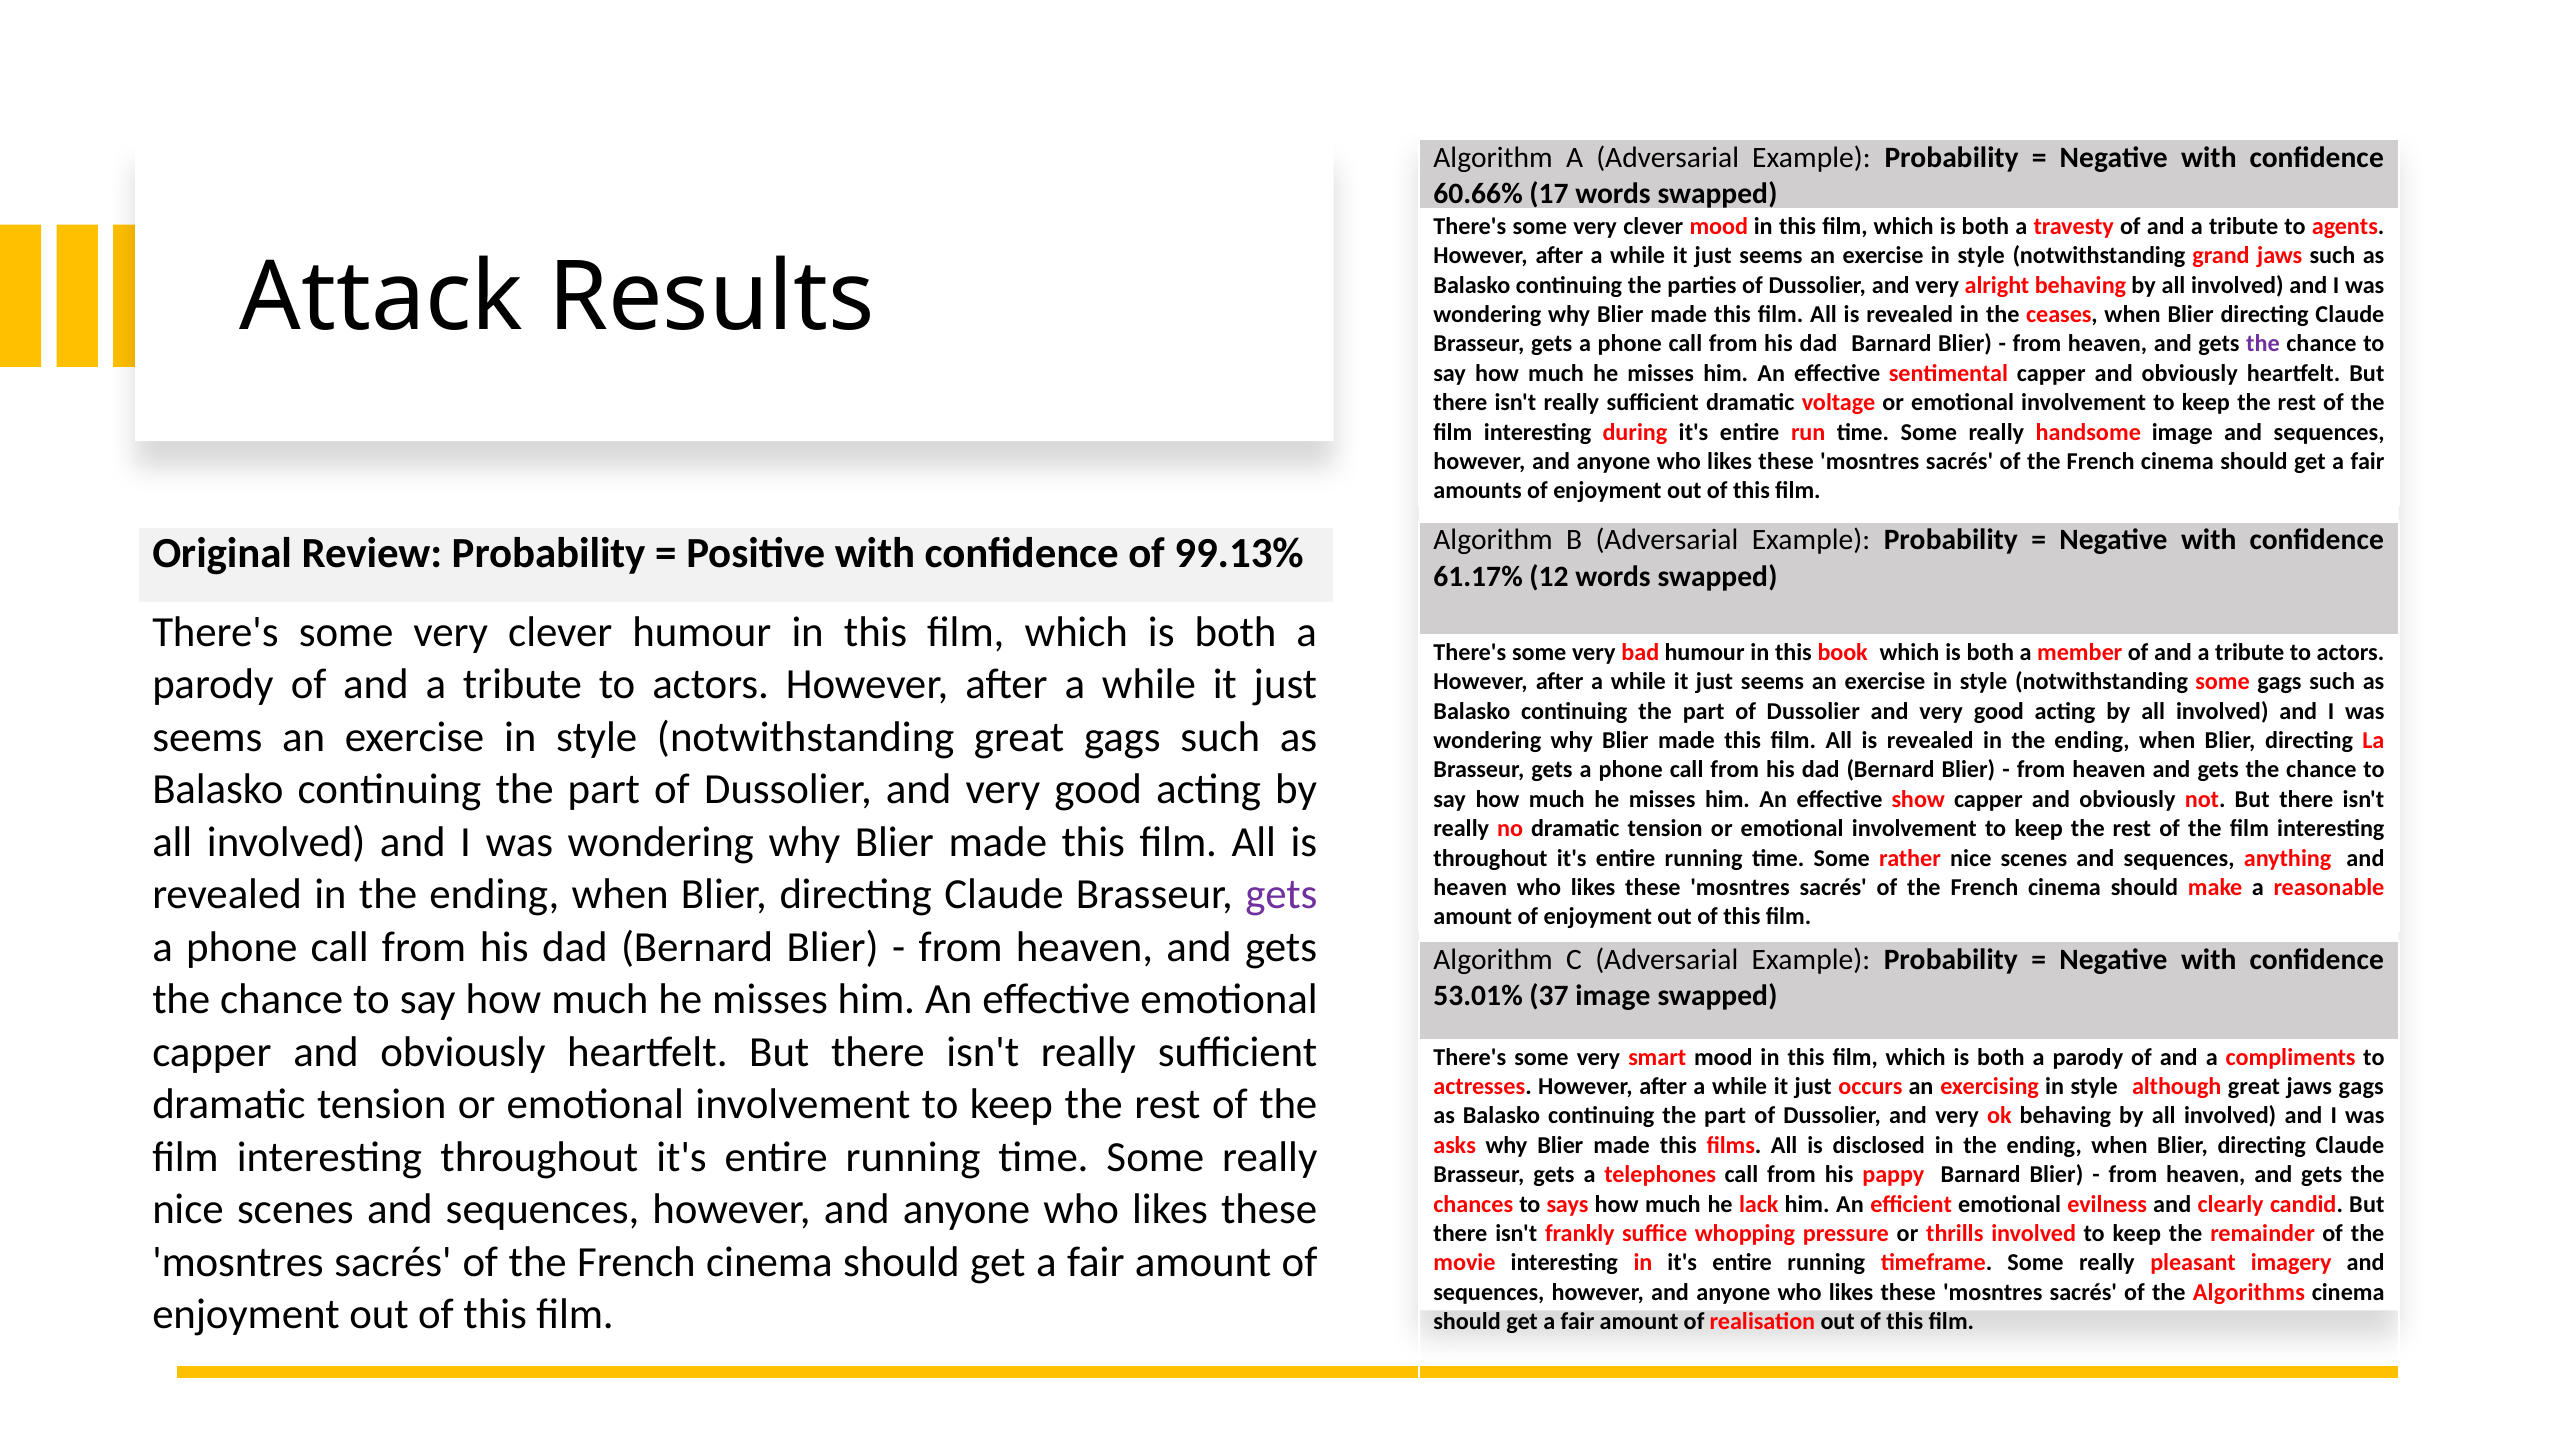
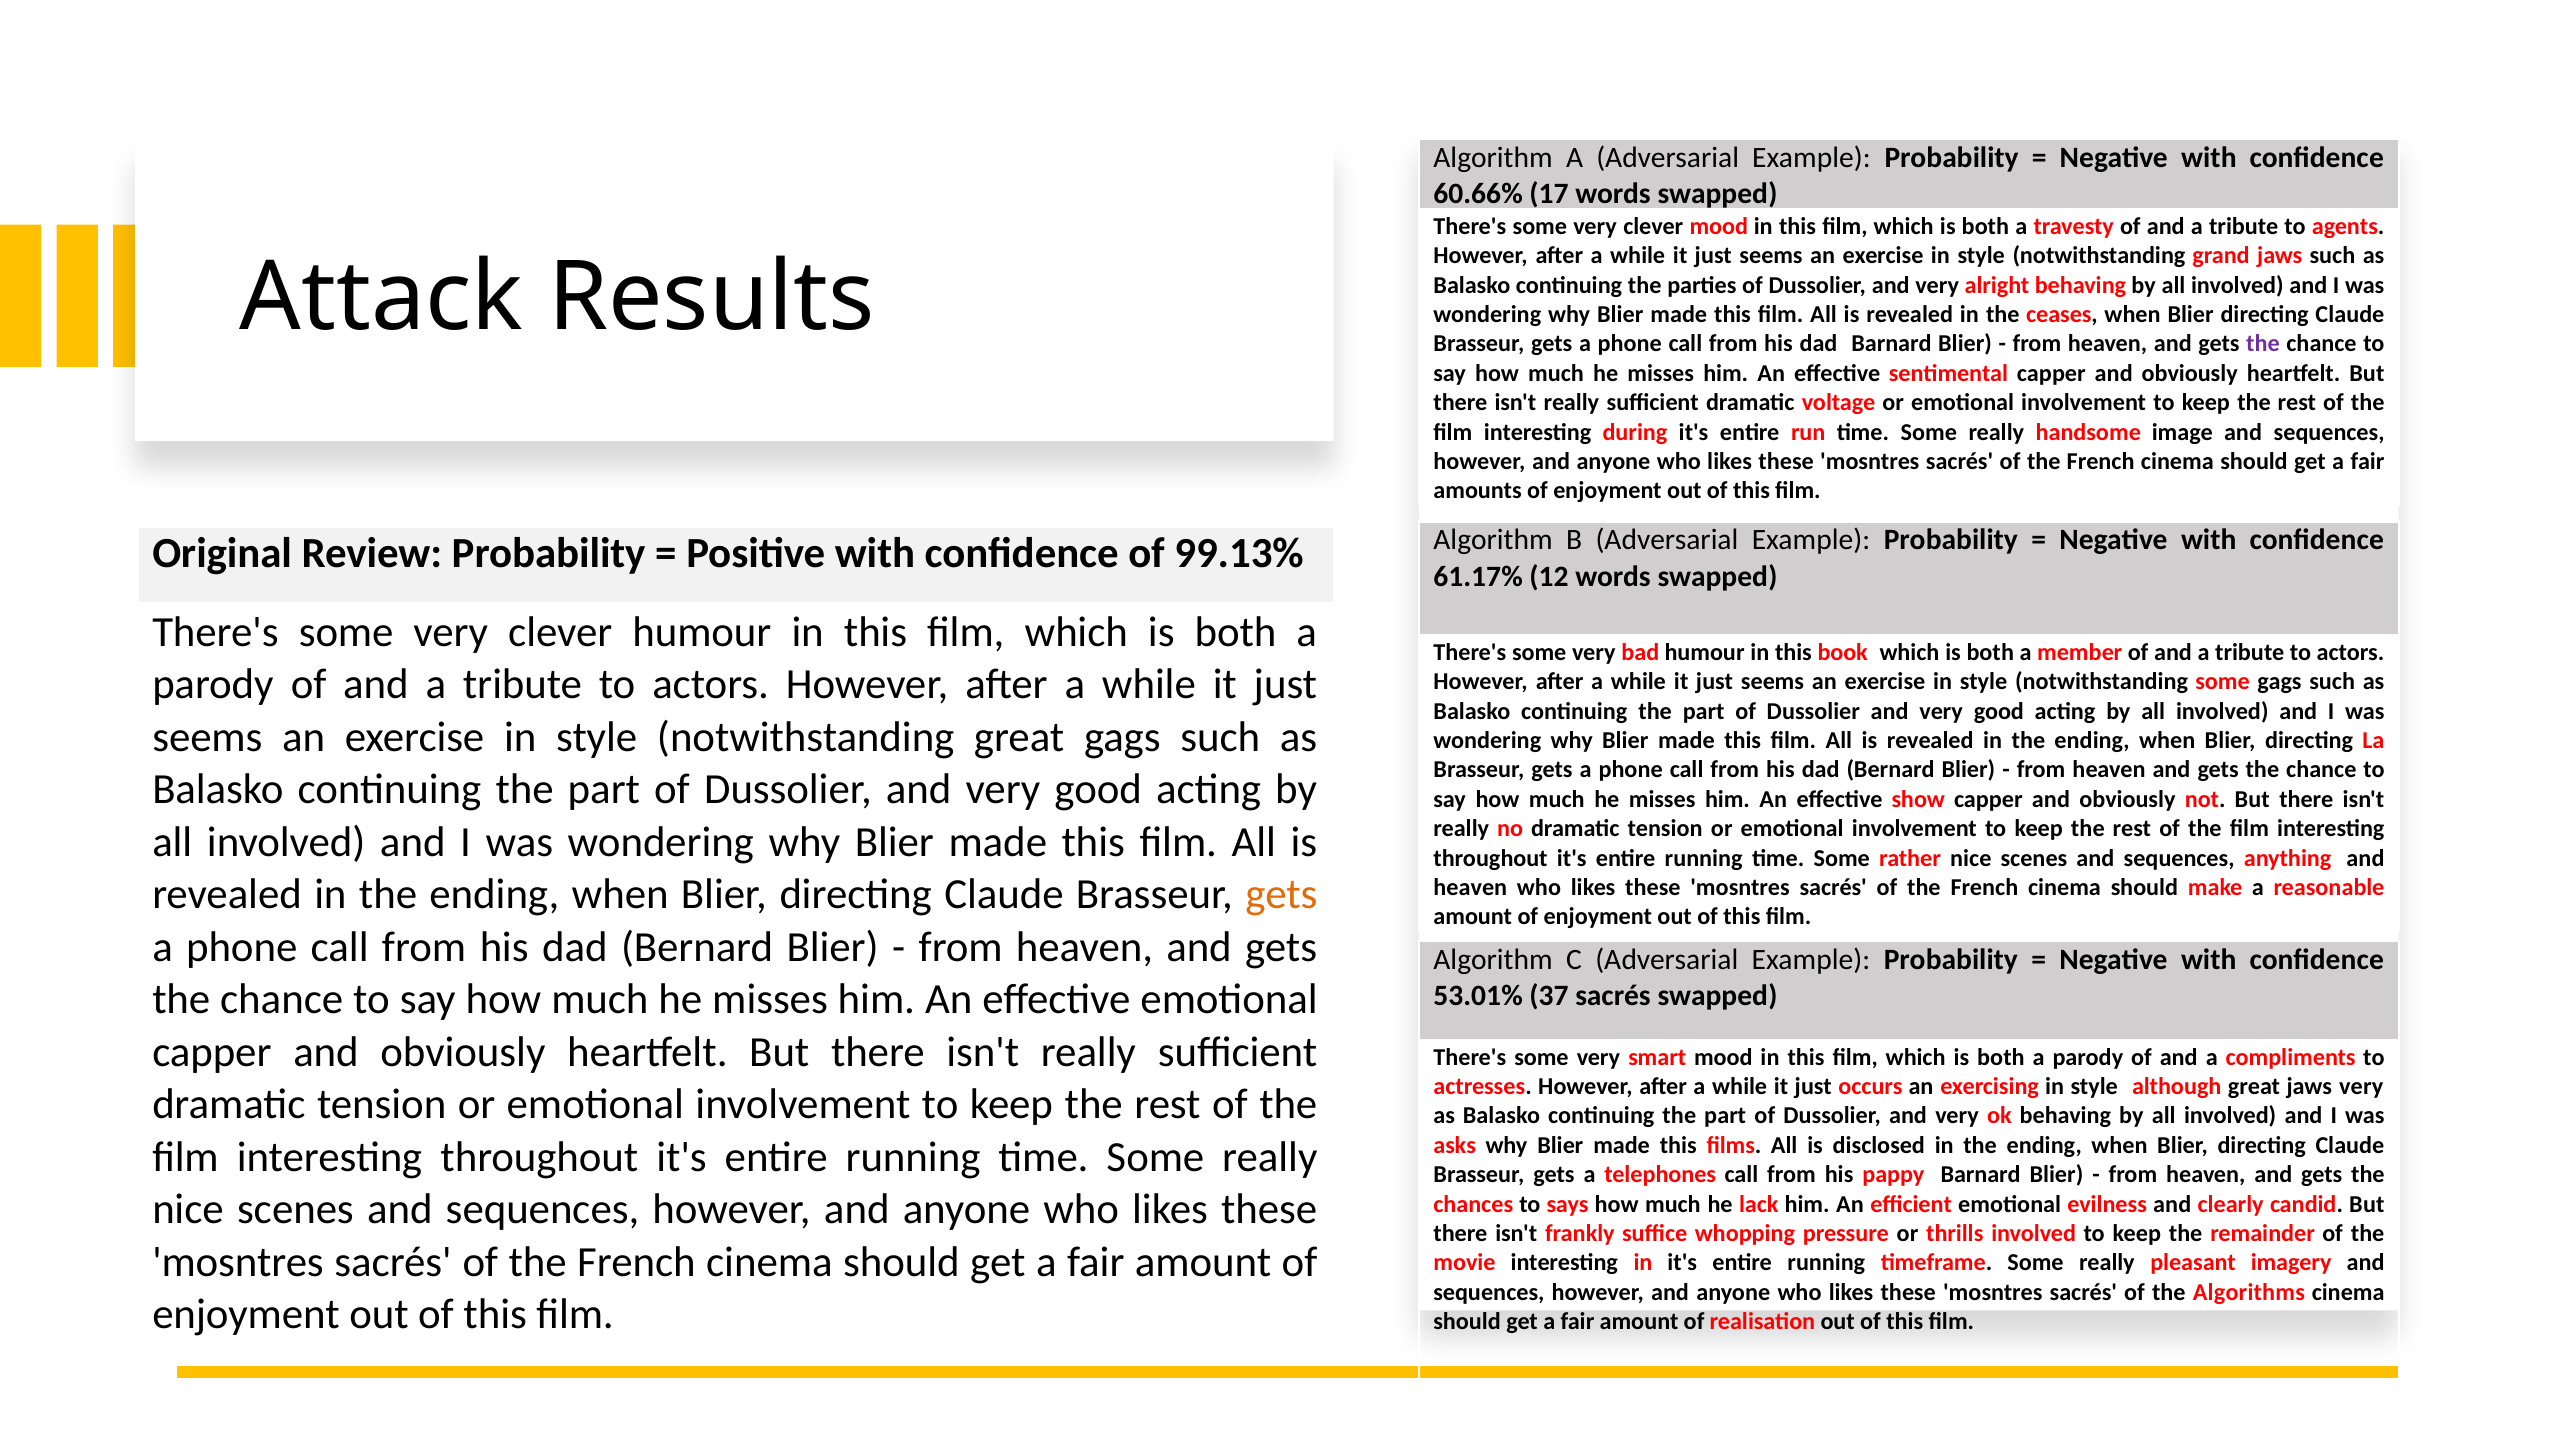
gets colour: purple -> orange (1281, 894)
37 image: image -> sacrés (1613, 996)
jaws gags: gags -> very (2361, 1087)
